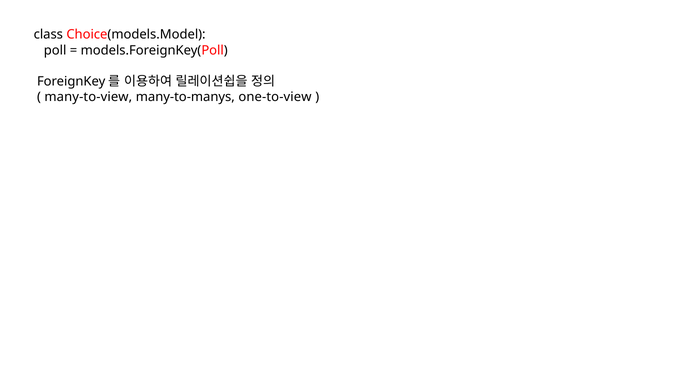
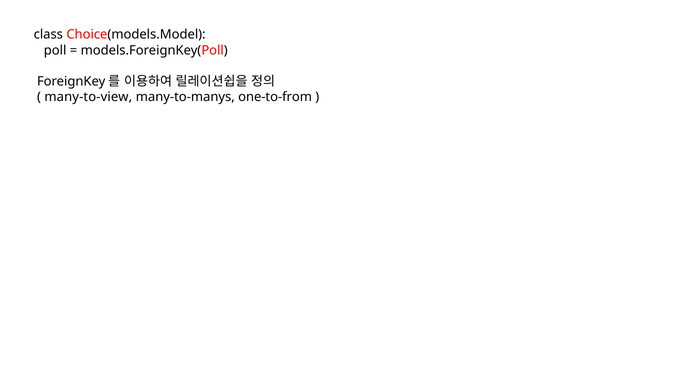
one-to-view: one-to-view -> one-to-from (275, 97)
